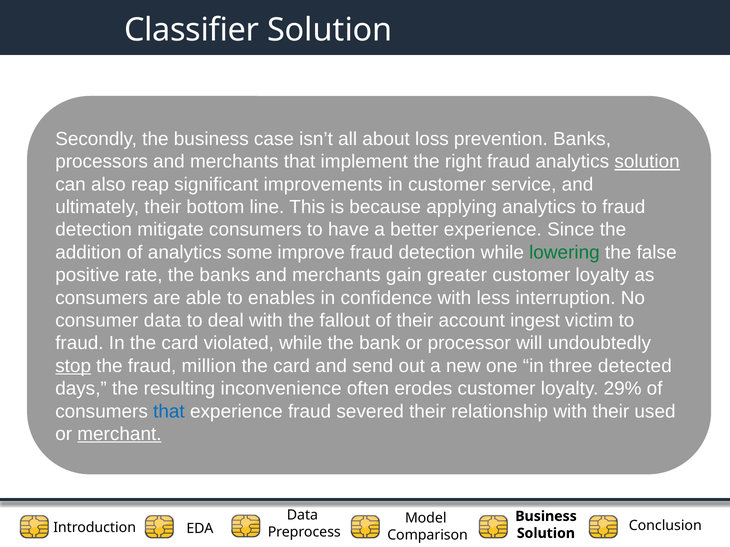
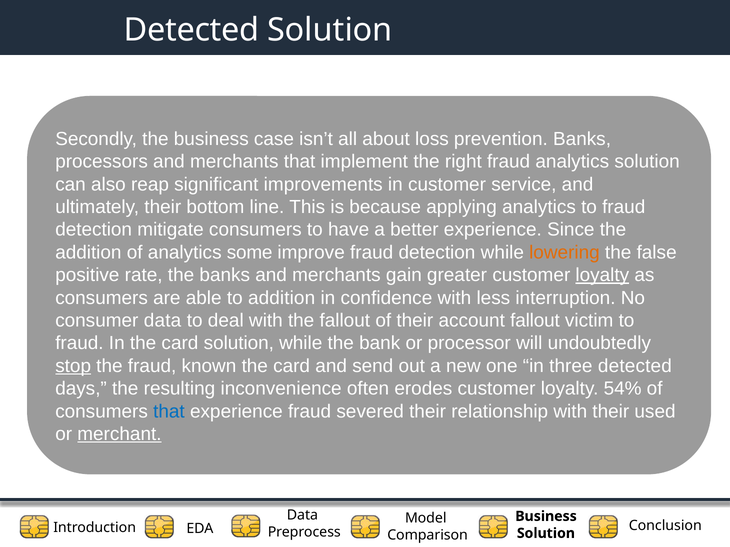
Classifier: Classifier -> Detected (192, 30)
solution underline: present -> none (647, 162)
lowering colour: green -> orange (564, 253)
loyalty underline: none -> present (602, 275)
to enables: enables -> addition (282, 298)
account ingest: ingest -> fallout (535, 321)
card violated: violated -> solution (239, 344)
million: million -> known (209, 366)
29%: 29% -> 54% (623, 389)
